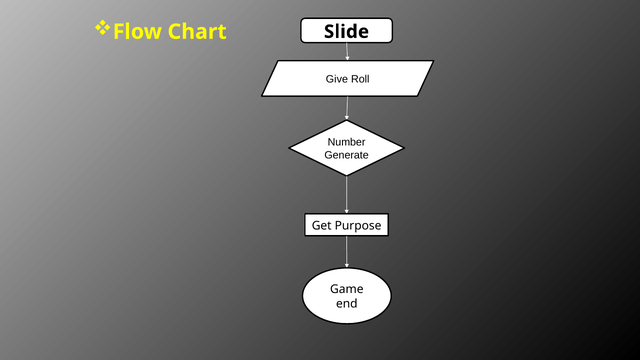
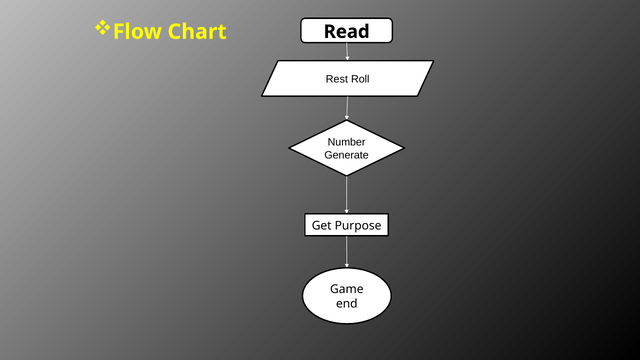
Slide: Slide -> Read (347, 32)
Give: Give -> Rest (337, 79)
